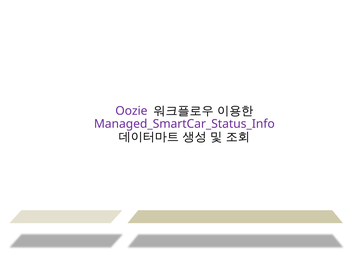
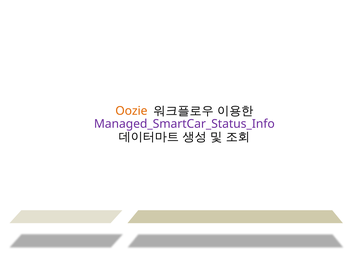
Oozie colour: purple -> orange (131, 111)
